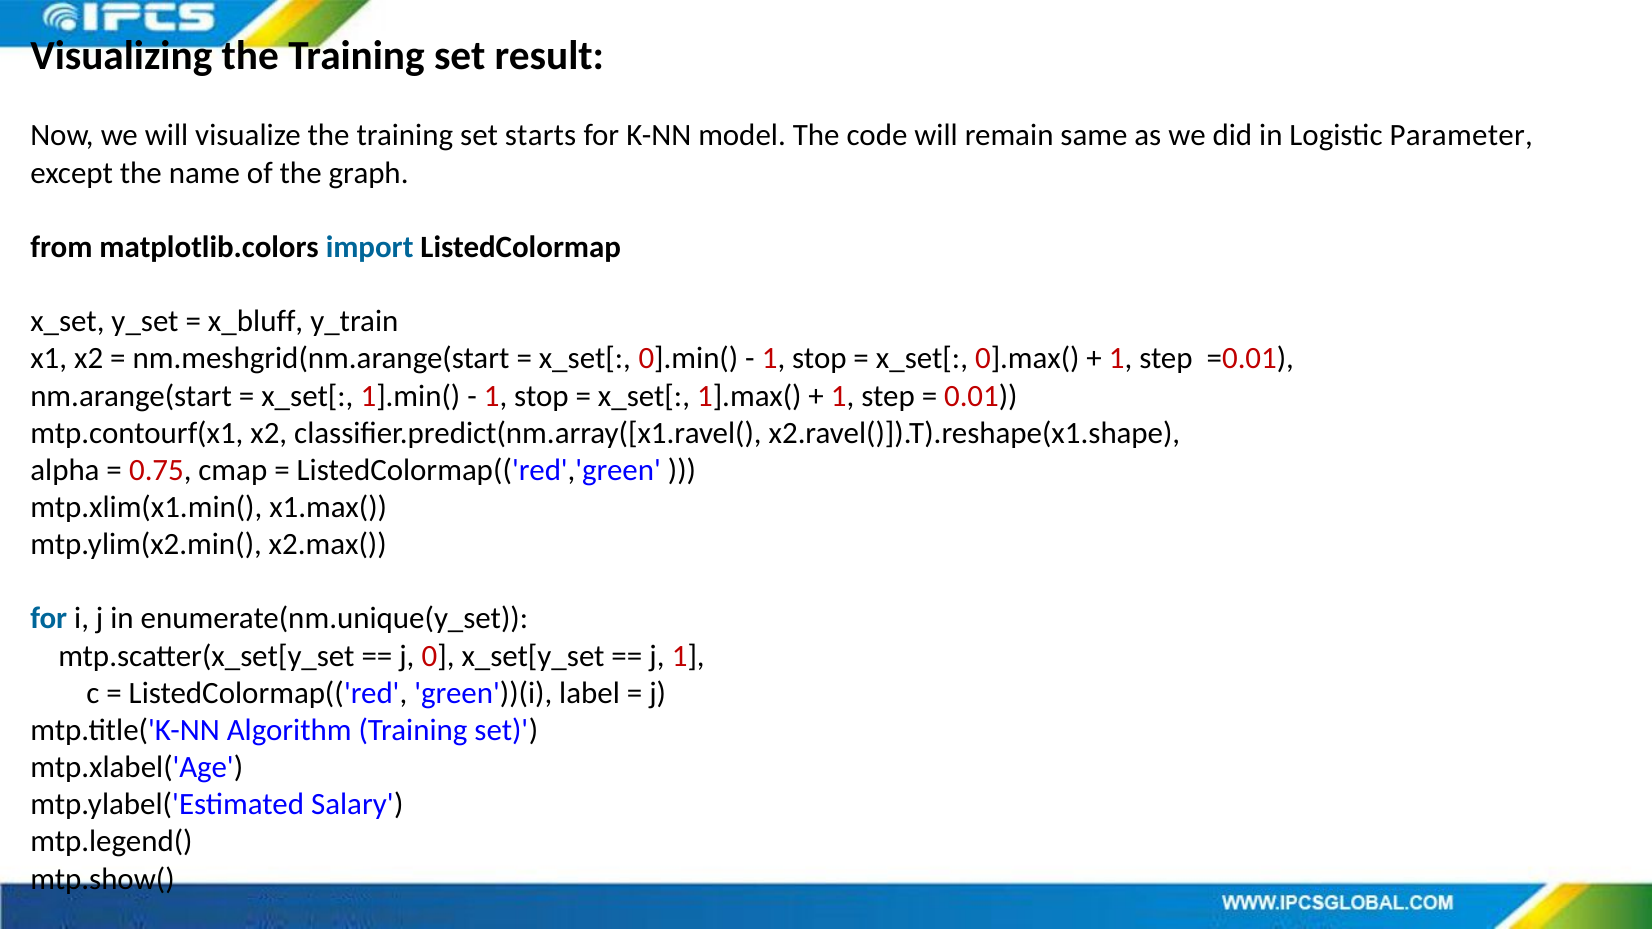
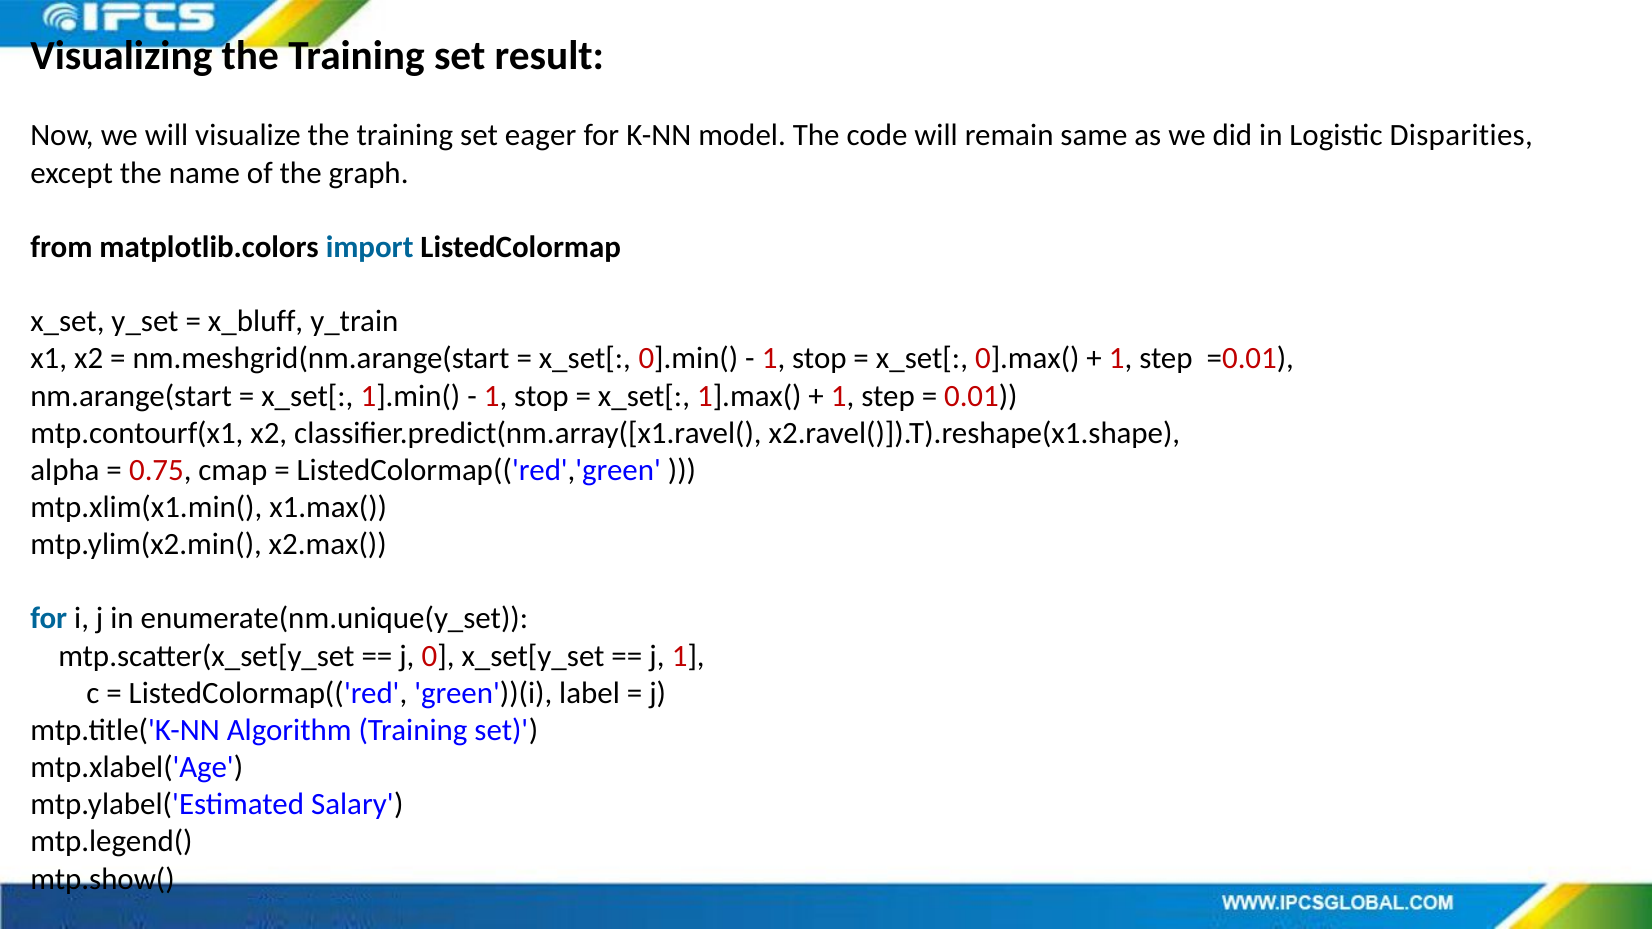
starts: starts -> eager (541, 136)
Parameter: Parameter -> Disparities (1461, 136)
